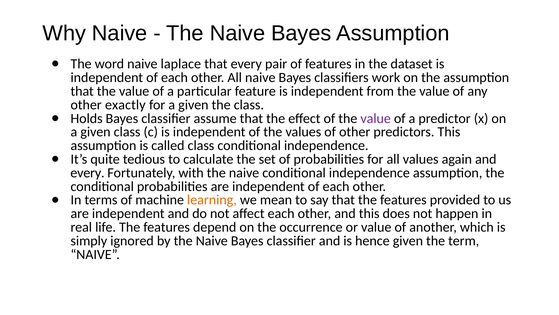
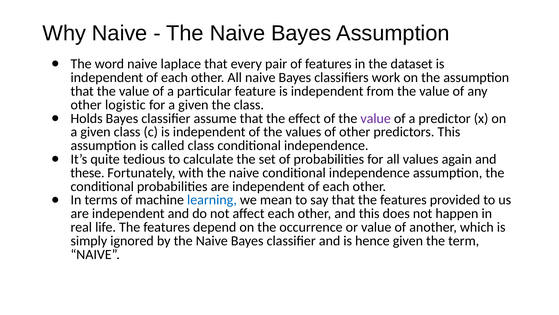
exactly: exactly -> logistic (125, 105)
every: every -> these (87, 173)
learning colour: orange -> blue (212, 200)
